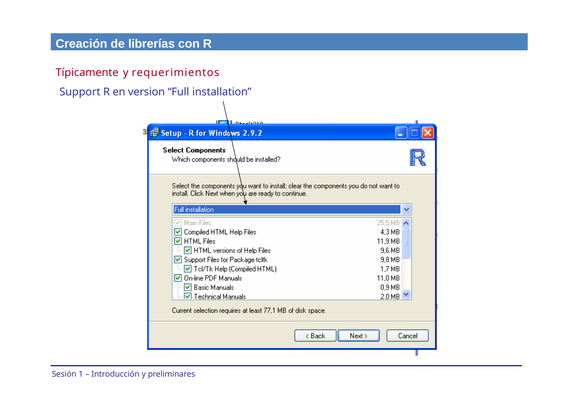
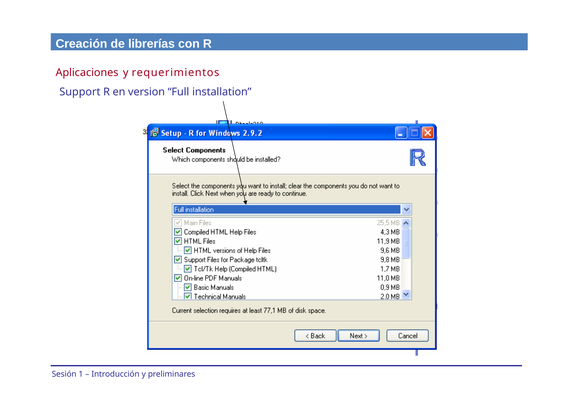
Típicamente: Típicamente -> Aplicaciones (87, 73)
